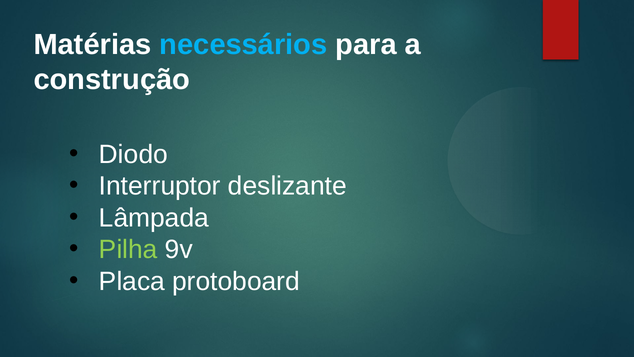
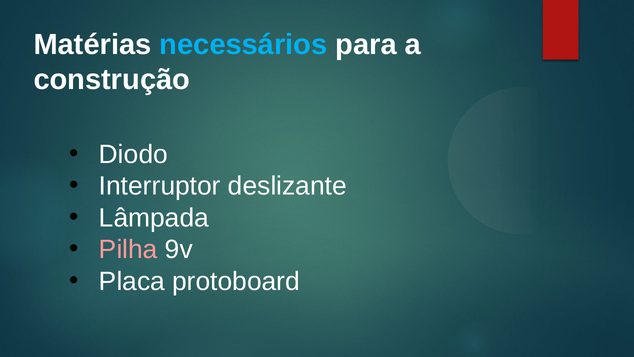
Pilha colour: light green -> pink (128, 249)
